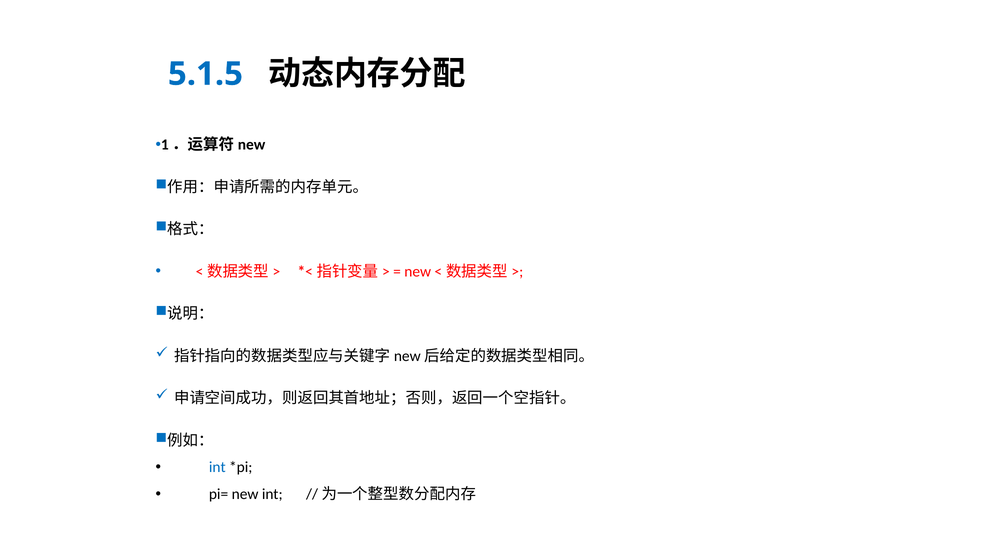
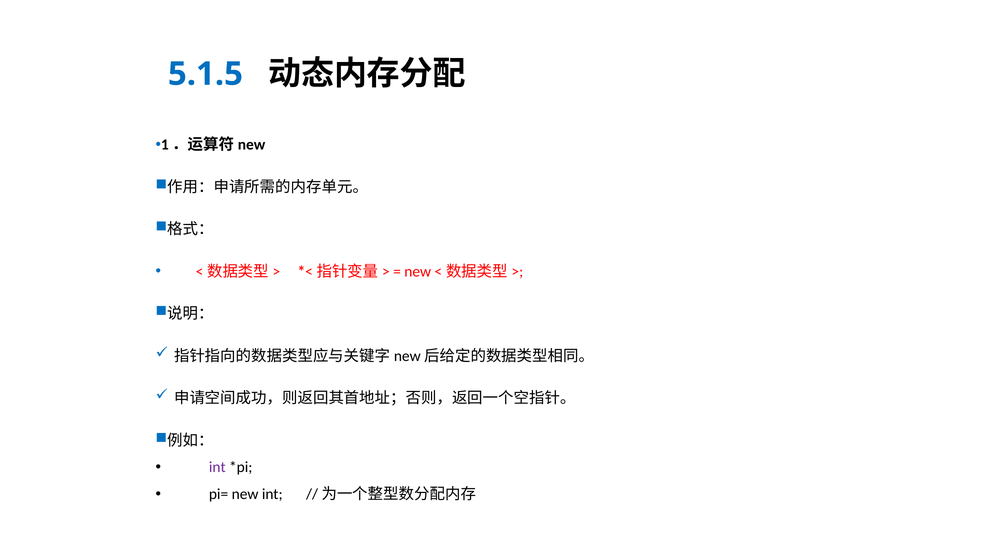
int colour: blue -> purple (217, 467)
